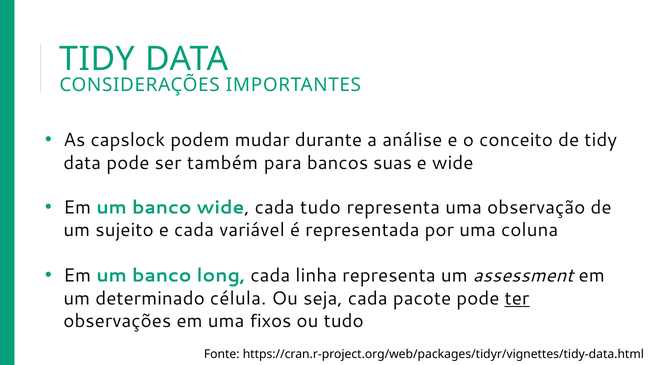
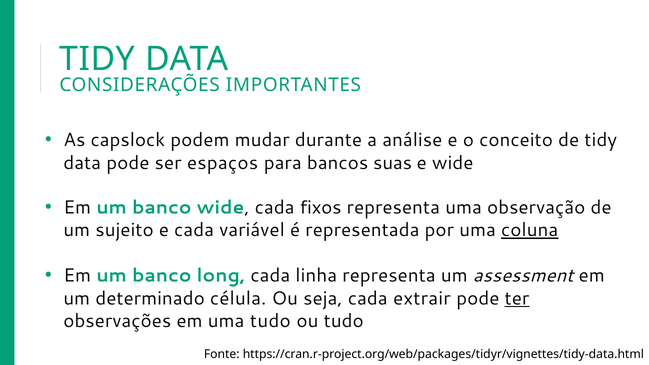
também: também -> espaços (223, 163)
cada tudo: tudo -> fixos (321, 207)
coluna underline: none -> present (530, 230)
pacote: pacote -> extrair (422, 298)
uma fixos: fixos -> tudo (270, 321)
